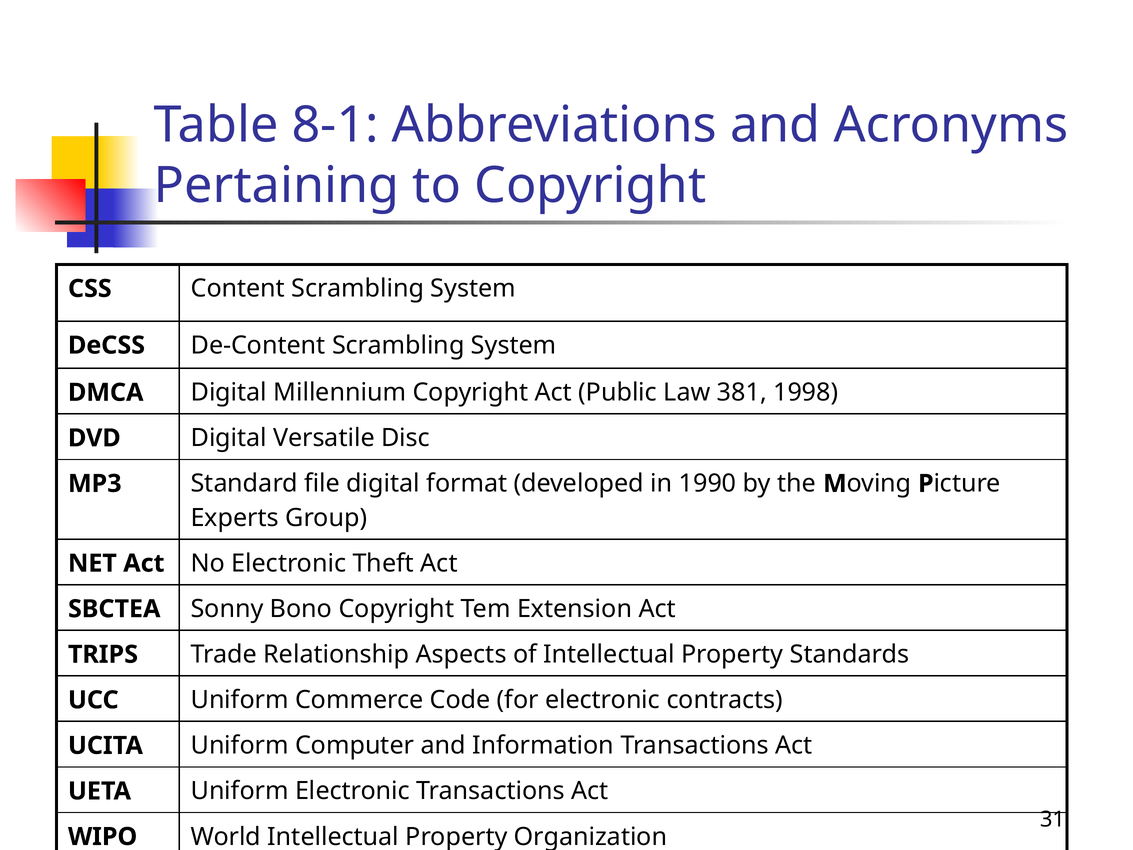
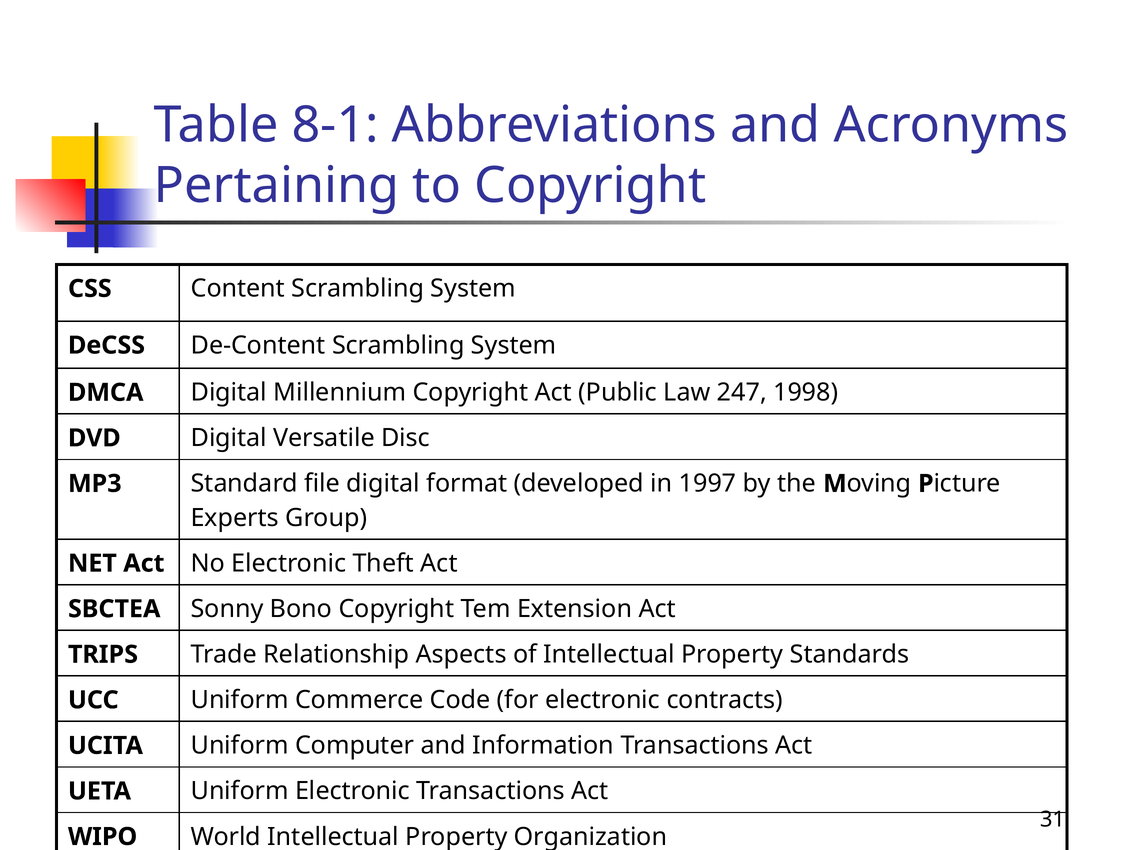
381: 381 -> 247 (742, 392)
1990: 1990 -> 1997 (708, 483)
